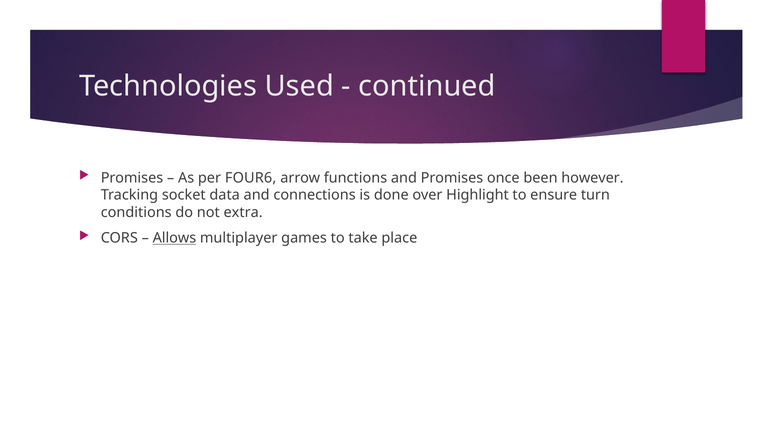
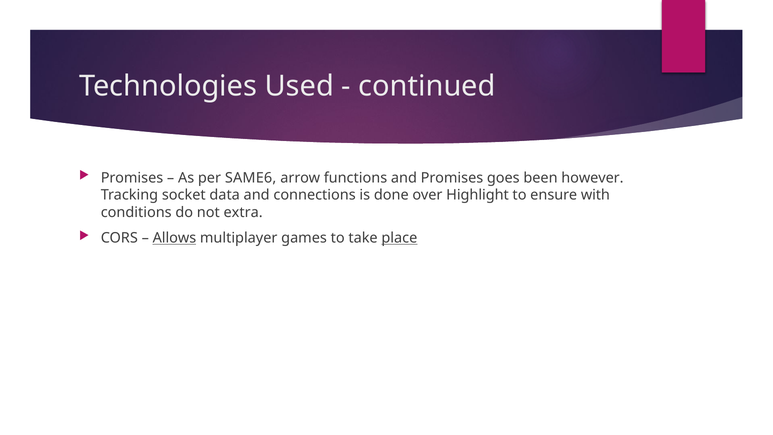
FOUR6: FOUR6 -> SAME6 (251, 178)
once: once -> goes (503, 178)
turn: turn -> with (595, 195)
place underline: none -> present (399, 238)
